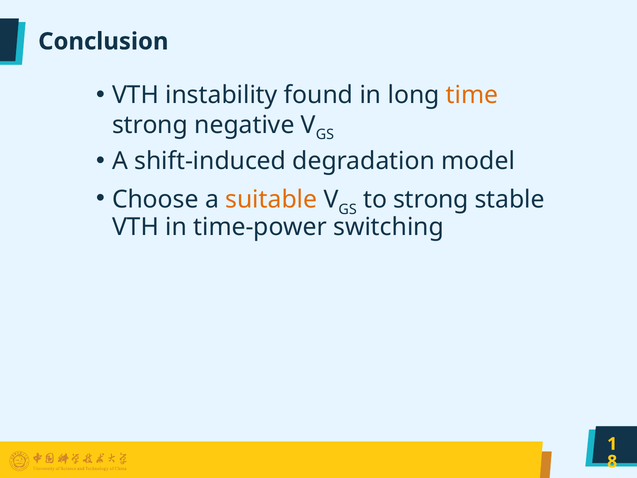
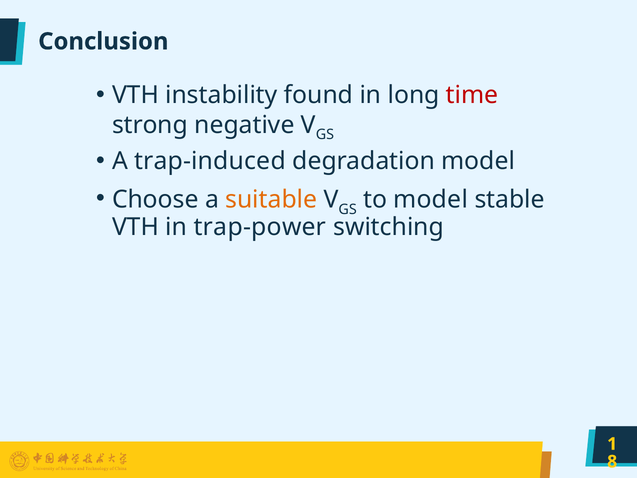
time colour: orange -> red (472, 95)
shift-induced: shift-induced -> trap-induced (210, 161)
to strong: strong -> model (431, 200)
time-power: time-power -> trap-power (260, 227)
